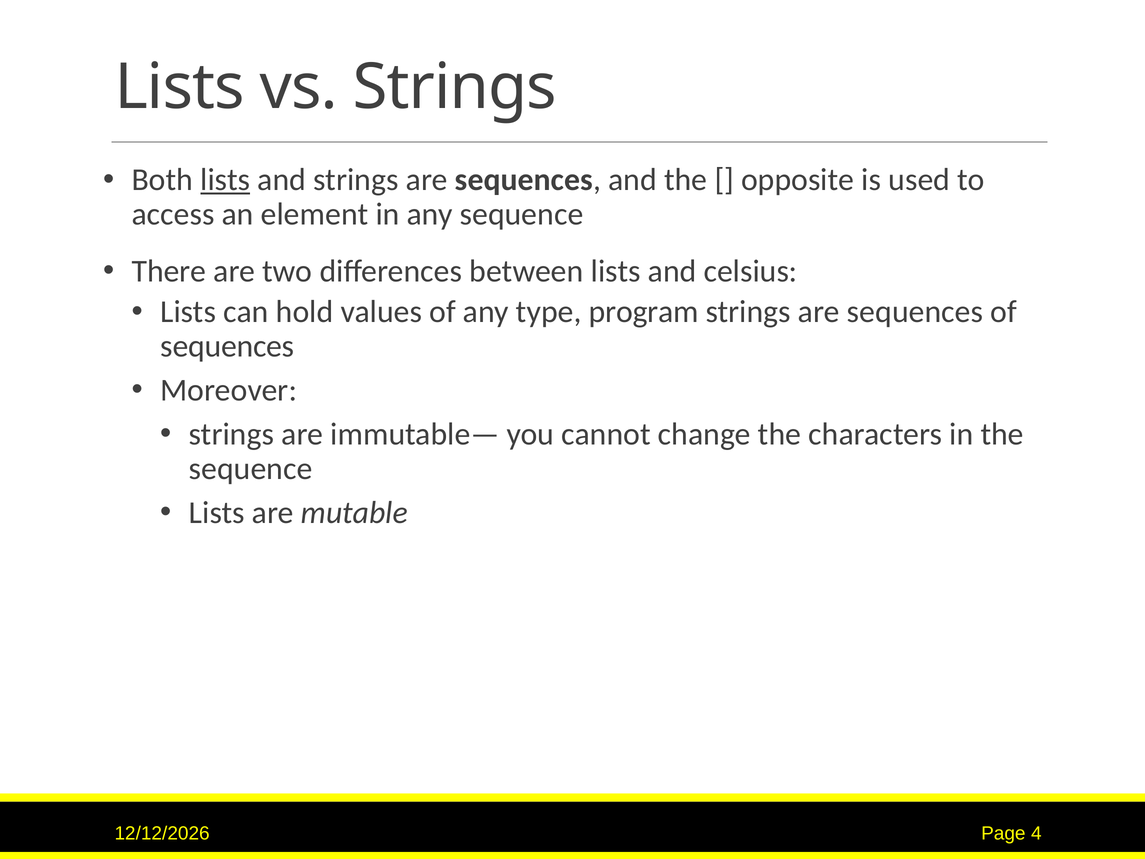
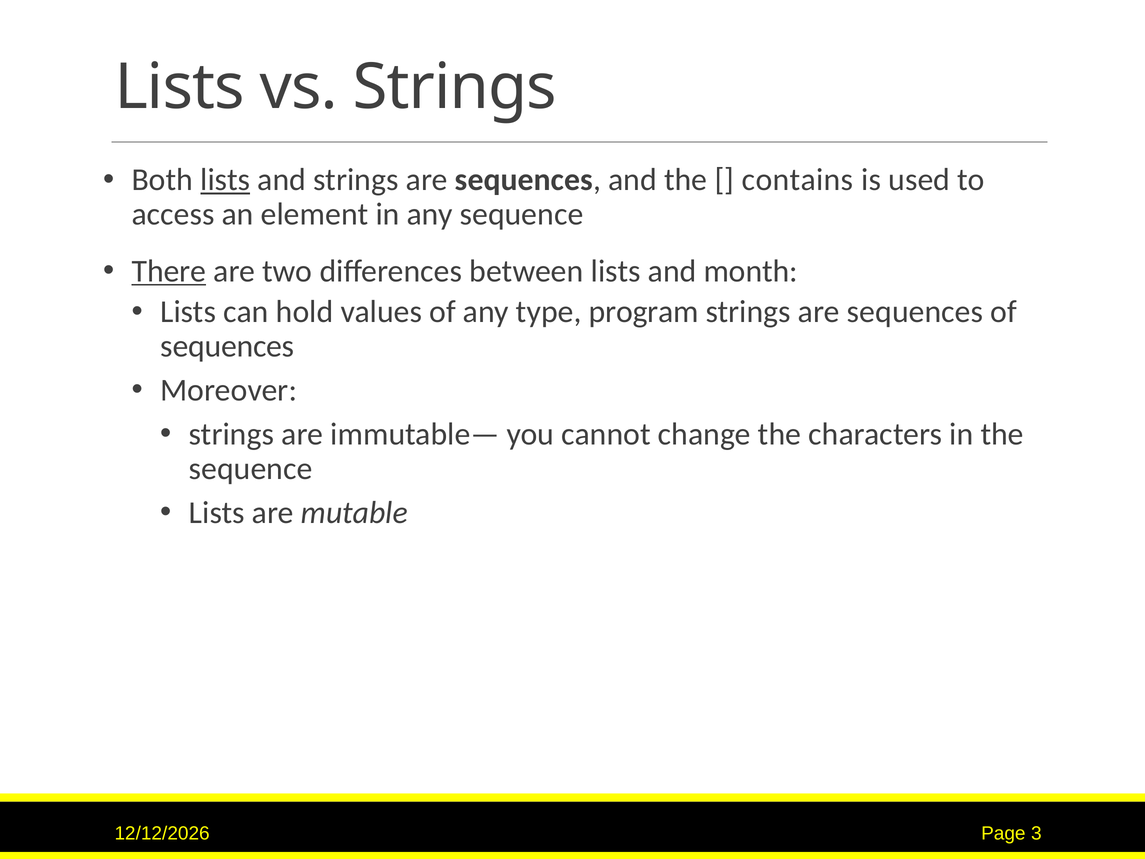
opposite: opposite -> contains (798, 180)
There underline: none -> present (169, 271)
celsius: celsius -> month (751, 271)
4: 4 -> 3 (1036, 833)
